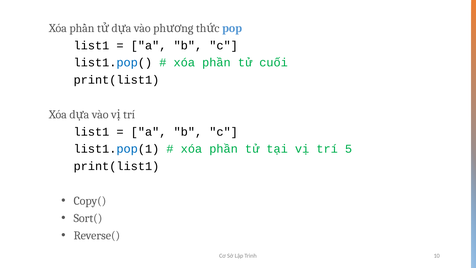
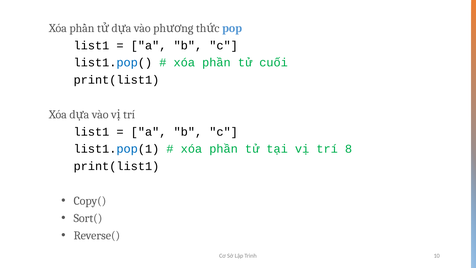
5: 5 -> 8 (349, 149)
